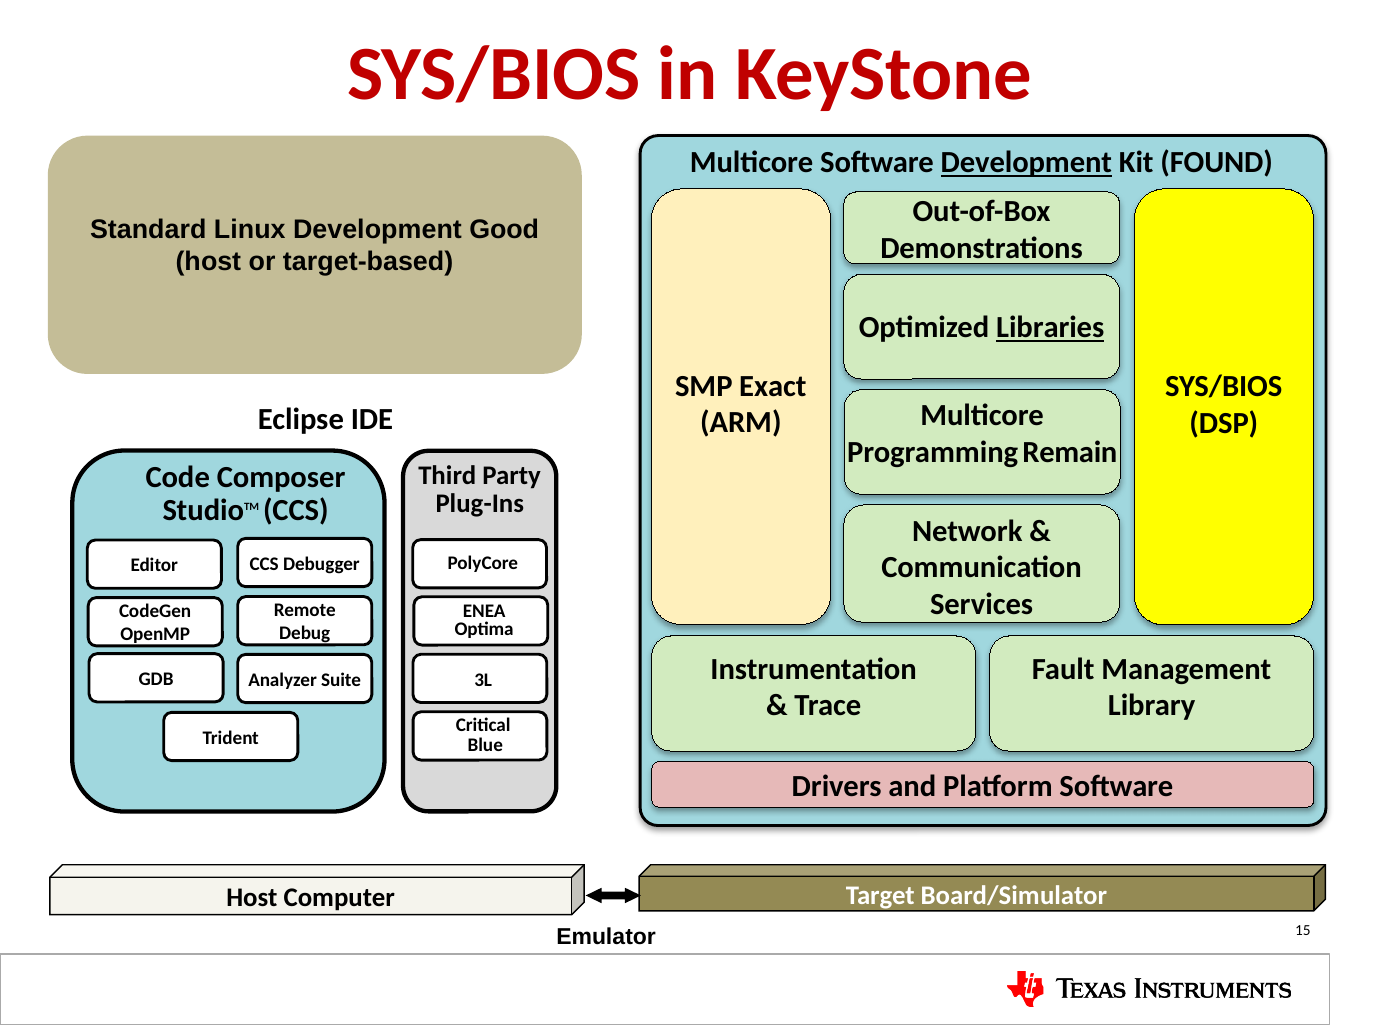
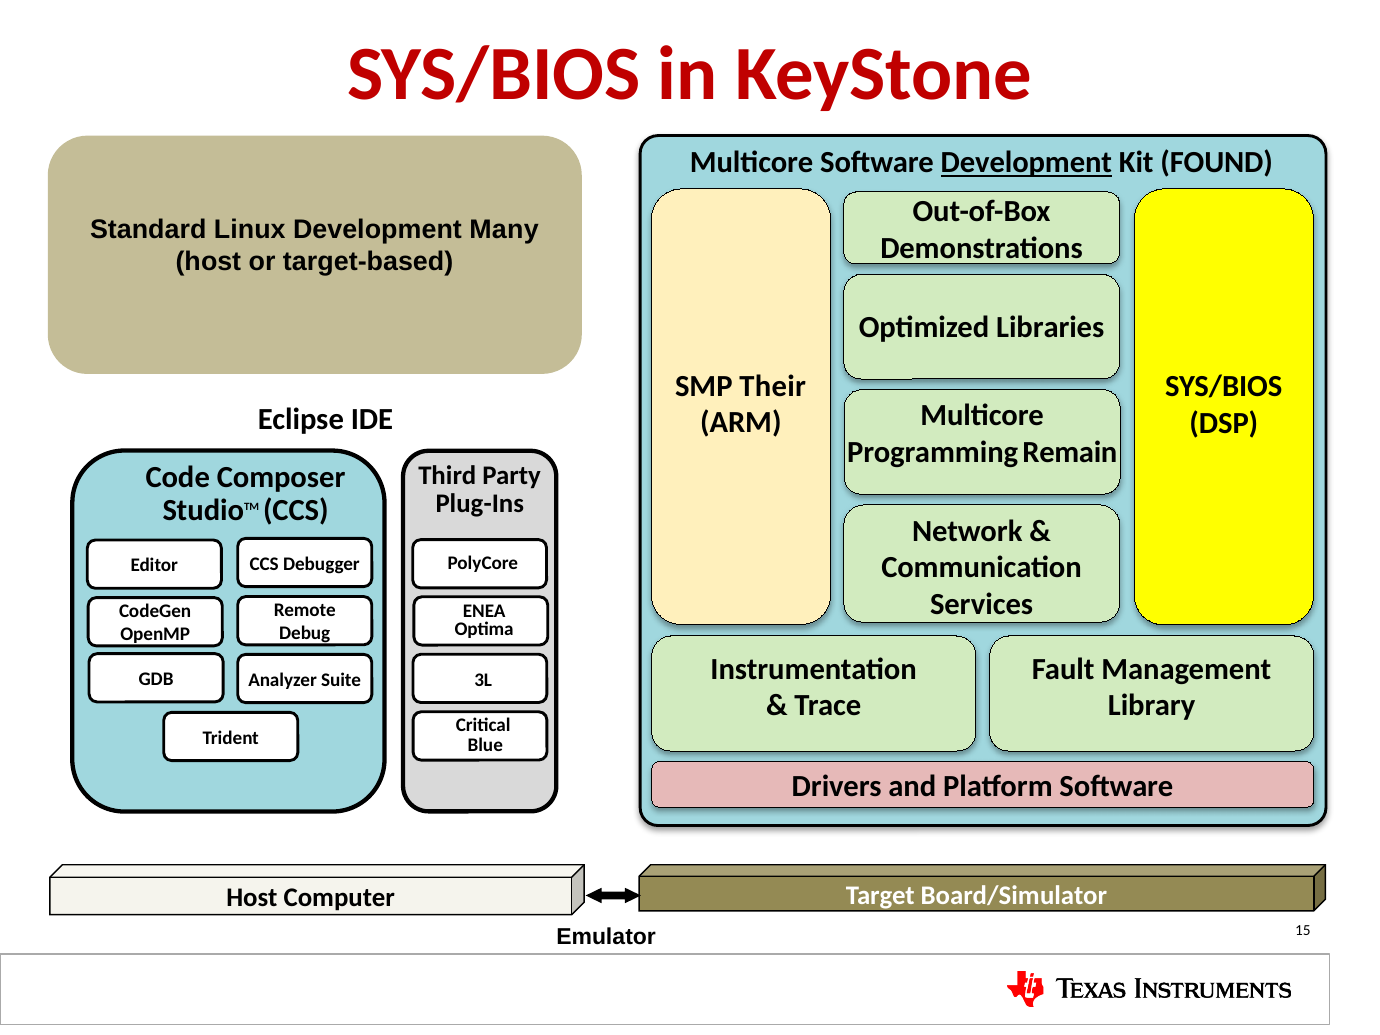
Good: Good -> Many (504, 230)
Libraries underline: present -> none (1050, 328)
Exact: Exact -> Their (773, 386)
